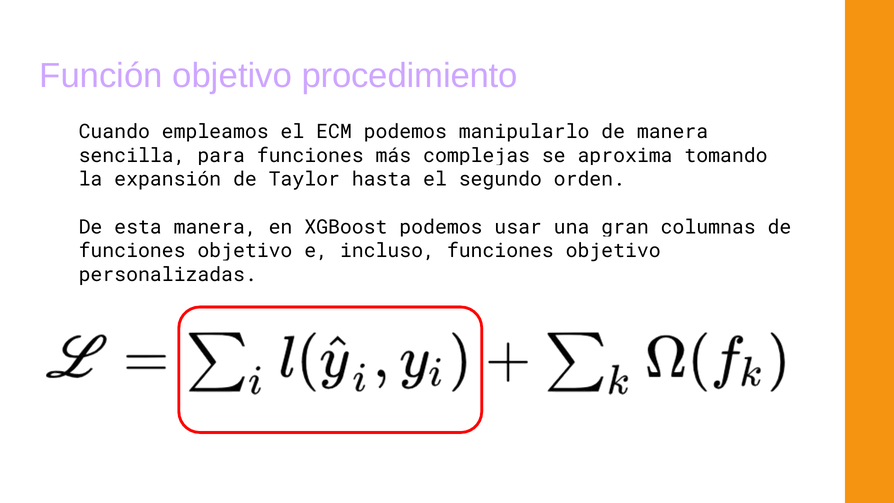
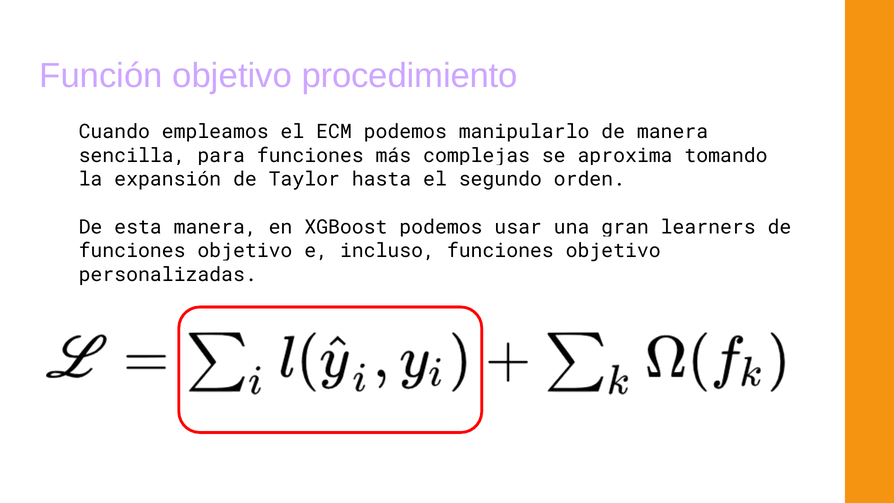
columnas: columnas -> learners (708, 227)
